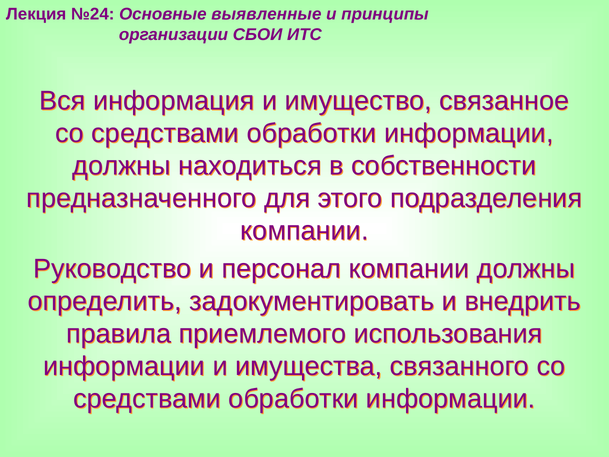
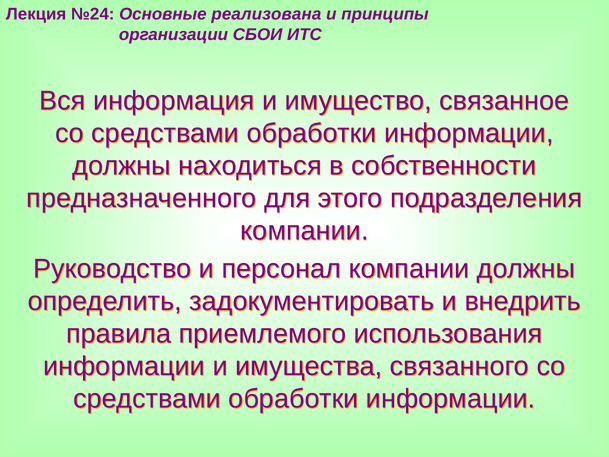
выявленные: выявленные -> реализована (266, 14)
